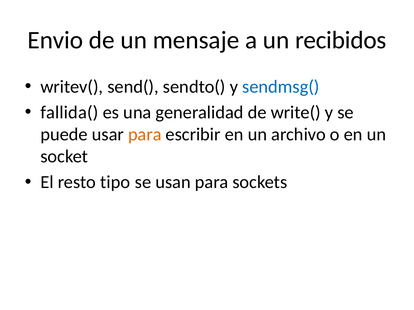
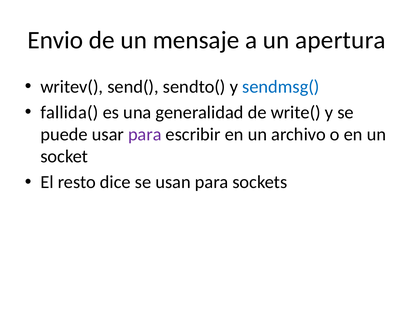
recibidos: recibidos -> apertura (340, 40)
para colour: orange -> purple (145, 135)
tipo: tipo -> dice (115, 183)
